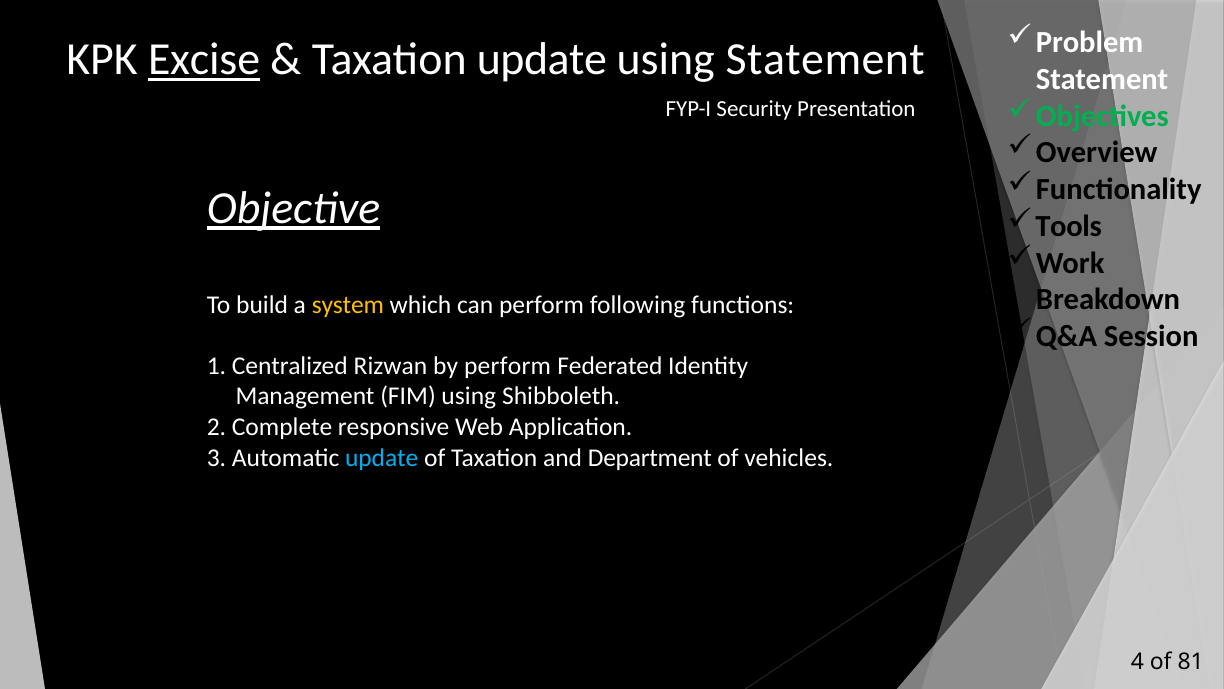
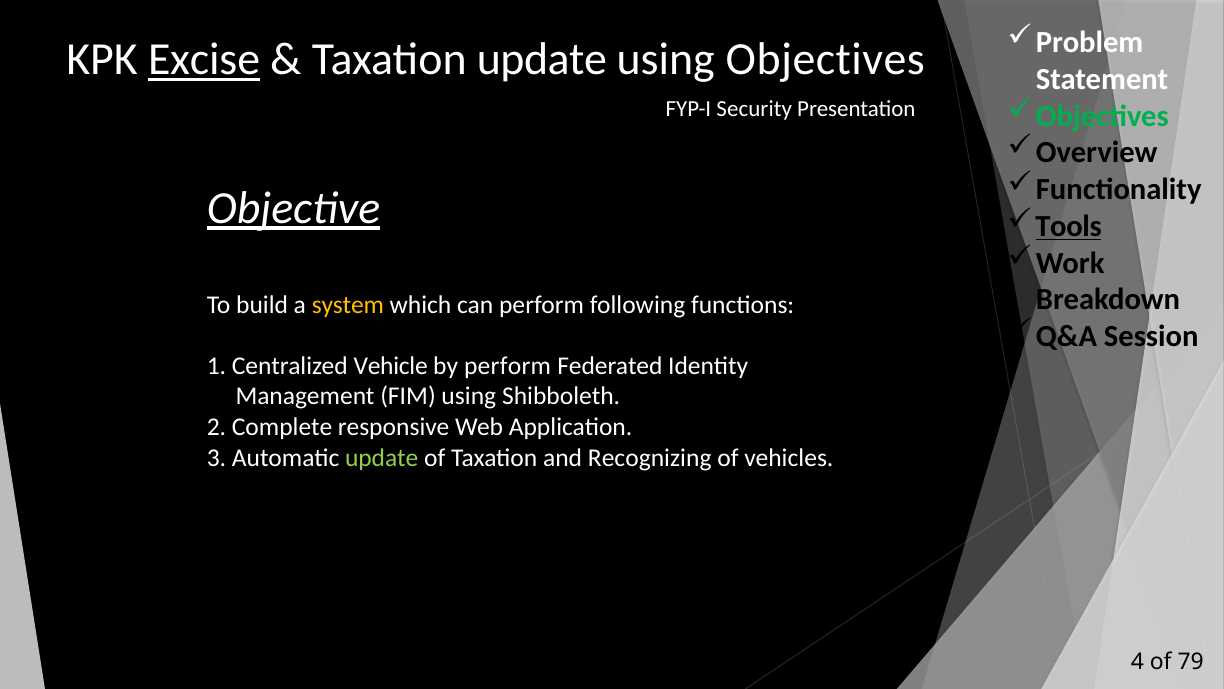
using Statement: Statement -> Objectives (825, 60)
Tools underline: none -> present (1069, 226)
Rizwan: Rizwan -> Vehicle (391, 366)
update colour: light blue -> light green (382, 457)
Department: Department -> Recognizing (650, 457)
81: 81 -> 79 (1191, 661)
